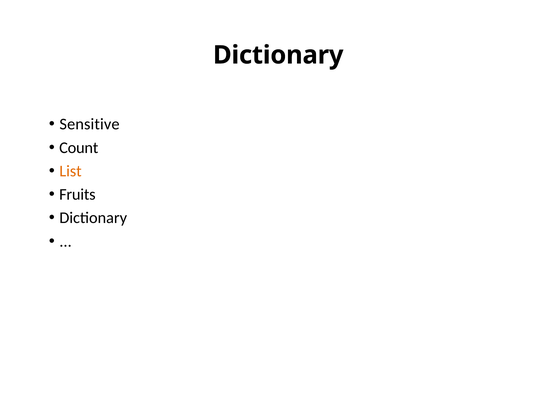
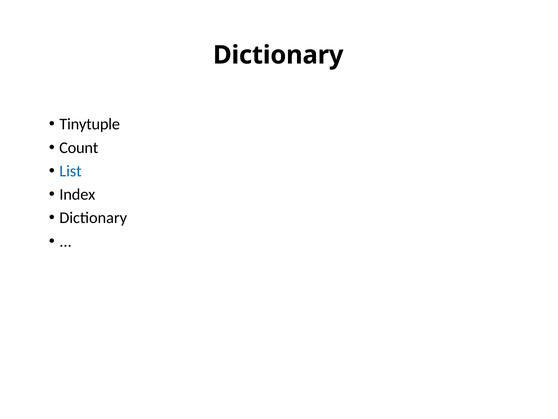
Sensitive: Sensitive -> Tinytuple (90, 124)
List colour: orange -> blue (71, 171)
Fruits: Fruits -> Index (77, 194)
